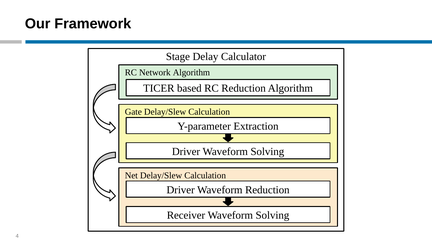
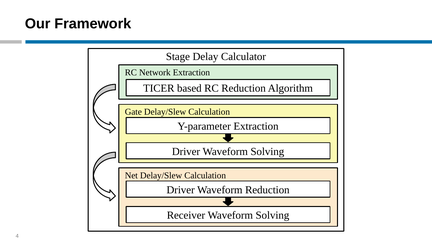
Network Algorithm: Algorithm -> Extraction (191, 73)
